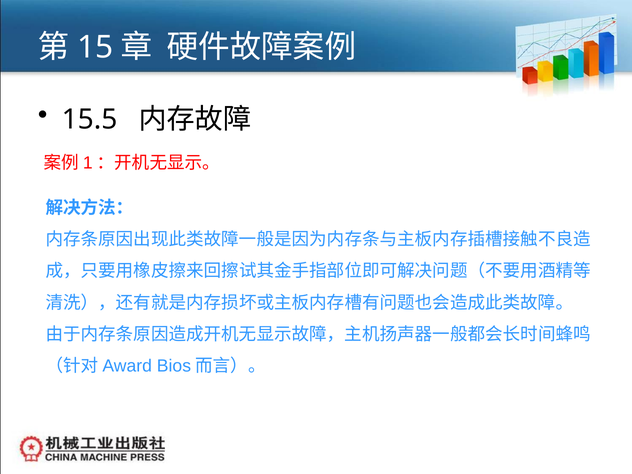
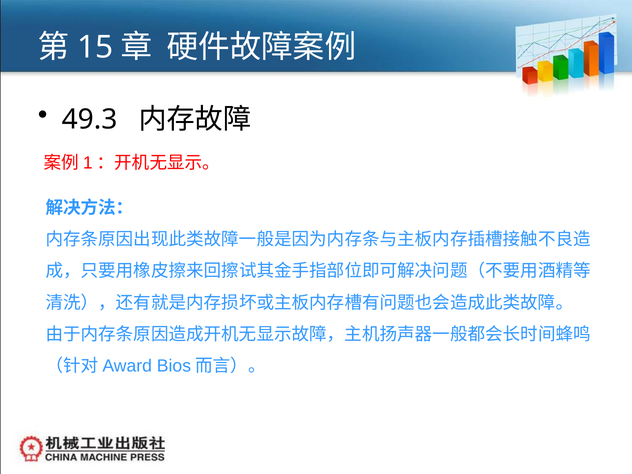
15.5: 15.5 -> 49.3 (89, 120)
